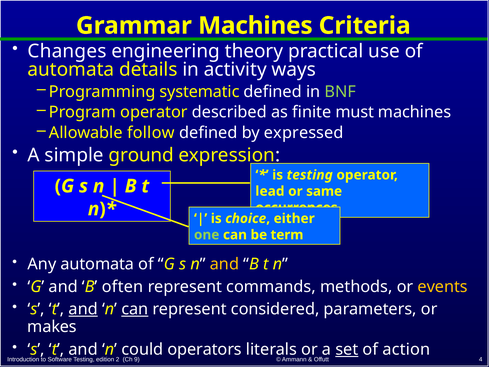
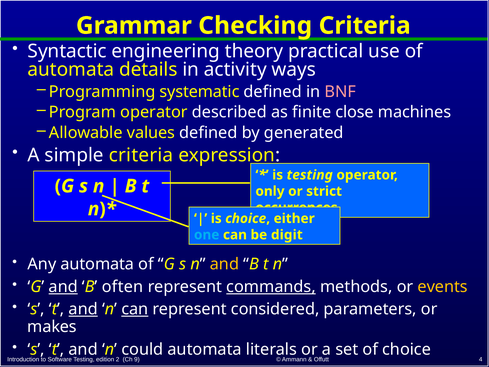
Grammar Machines: Machines -> Checking (255, 26)
Changes: Changes -> Syntactic (67, 51)
BNF colour: light green -> pink (340, 92)
must: must -> close (355, 112)
follow: follow -> values (151, 133)
expressed: expressed -> generated (304, 133)
simple ground: ground -> criteria (141, 155)
lead: lead -> only (270, 191)
same: same -> strict (324, 191)
one colour: light green -> light blue (207, 235)
term: term -> digit (287, 235)
and underline: none -> present (63, 287)
commands underline: none -> present (271, 287)
operators: operators -> automata (205, 349)
set underline: present -> none (347, 349)
of action: action -> choice (407, 349)
